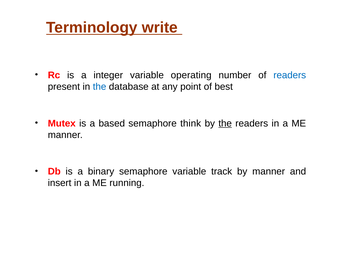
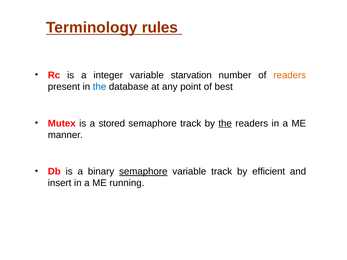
write: write -> rules (160, 28)
operating: operating -> starvation (191, 75)
readers colour: blue -> orange (290, 75)
based: based -> stored (112, 123)
semaphore think: think -> track (191, 123)
semaphore underline: none -> present (143, 172)
by manner: manner -> efficient (269, 172)
